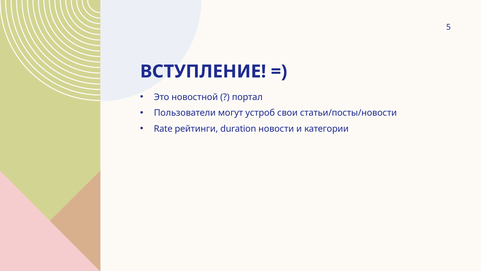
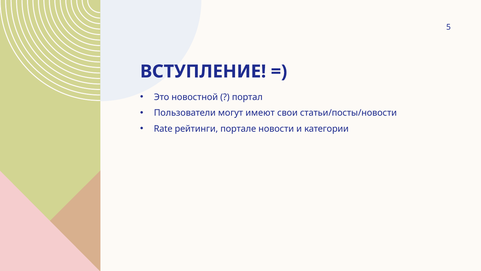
устроб: устроб -> имеют (260, 113)
duration: duration -> портале (238, 129)
